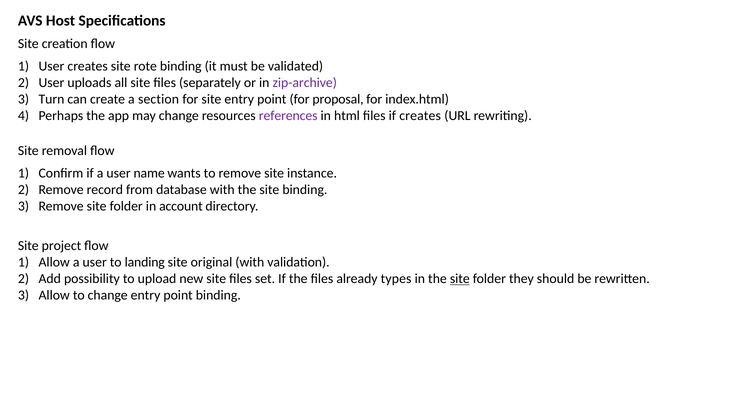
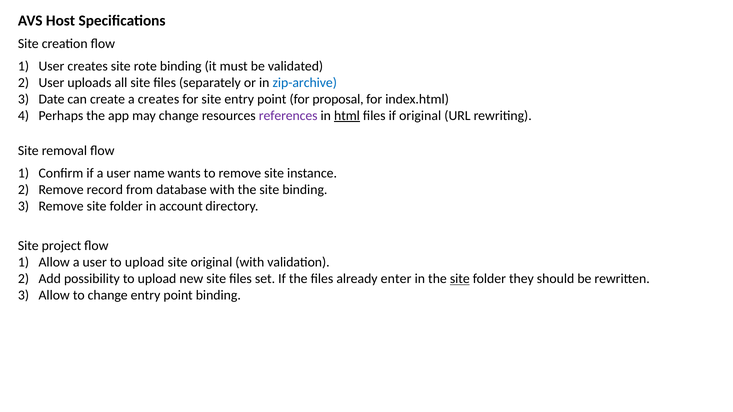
zip-archive colour: purple -> blue (305, 83)
Turn: Turn -> Date (52, 99)
a section: section -> creates (159, 99)
html underline: none -> present (347, 116)
if creates: creates -> original (420, 116)
user to landing: landing -> upload (145, 263)
types: types -> enter (396, 279)
